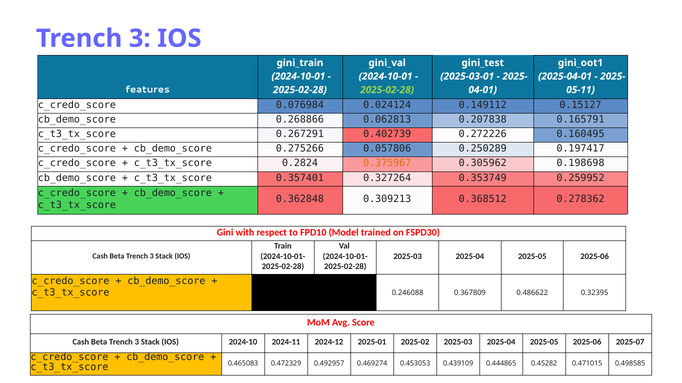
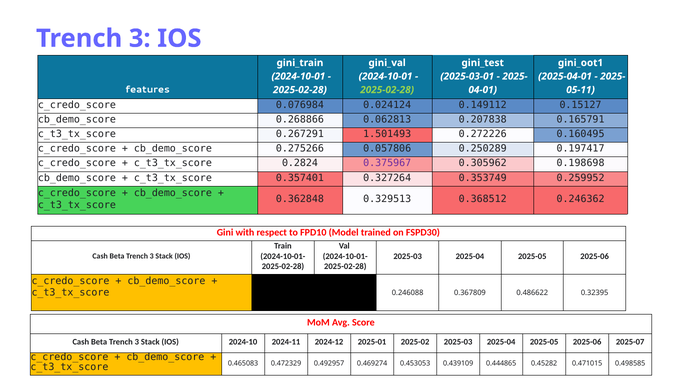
0.402739: 0.402739 -> 1.501493 (387, 134)
0.375967 colour: orange -> purple (387, 163)
0.309213: 0.309213 -> 0.329513 (387, 199)
0.278362: 0.278362 -> 0.246362 (581, 199)
